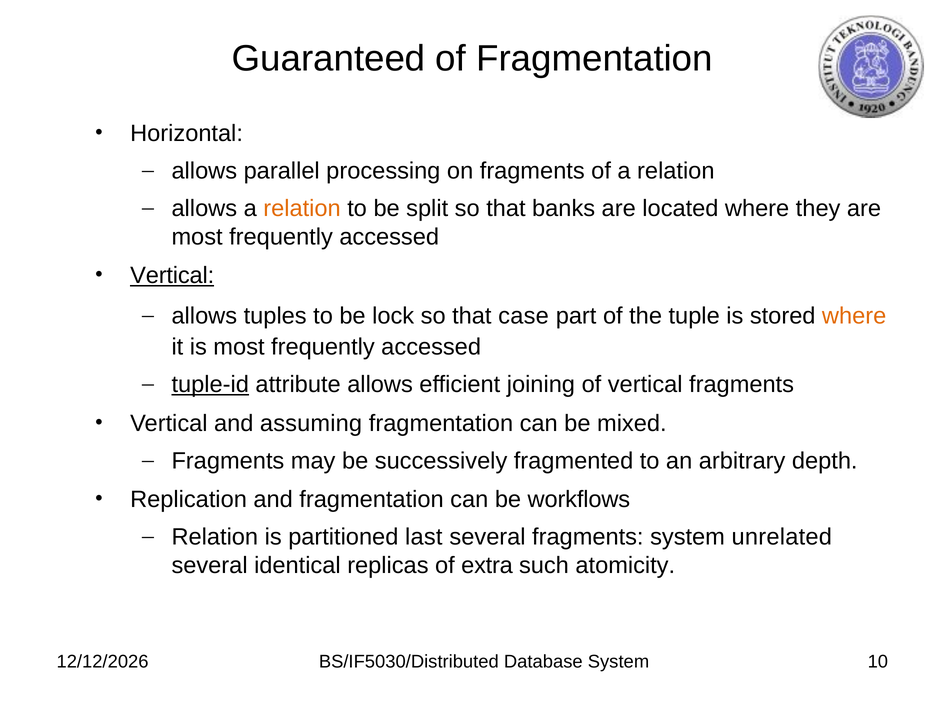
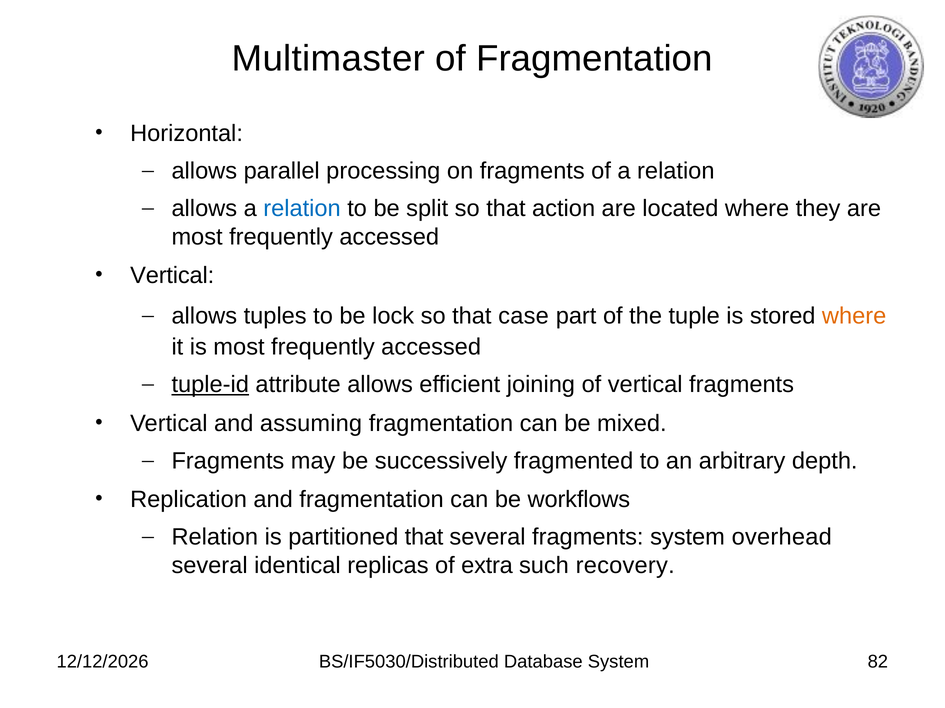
Guaranteed: Guaranteed -> Multimaster (328, 59)
relation colour: orange -> blue (302, 209)
banks: banks -> action (564, 209)
Vertical underline: present -> none (172, 276)
partitioned last: last -> that (424, 538)
unrelated: unrelated -> overhead (782, 538)
atomicity: atomicity -> recovery (625, 566)
10: 10 -> 82 (878, 663)
